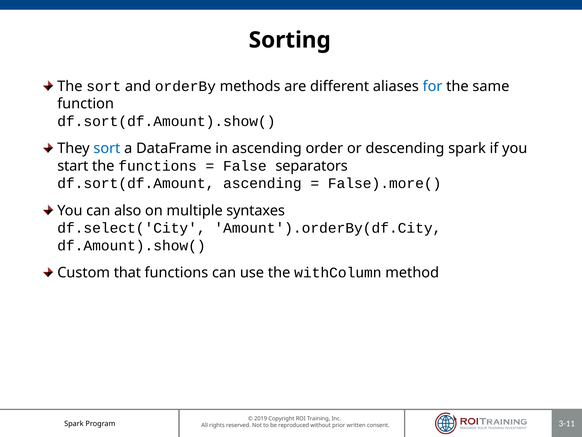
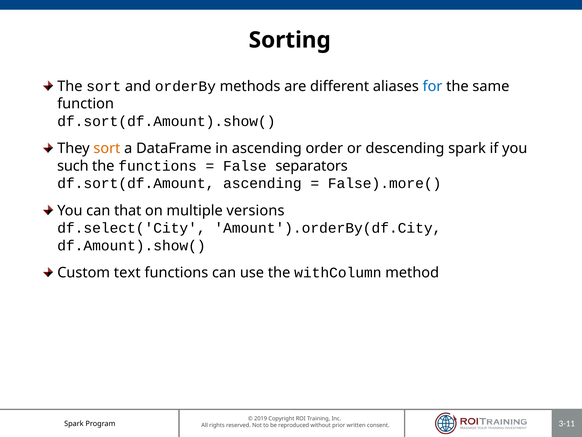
sort colour: blue -> orange (107, 148)
start: start -> such (73, 166)
also: also -> that (128, 210)
syntaxes: syntaxes -> versions (255, 210)
that: that -> text (127, 272)
